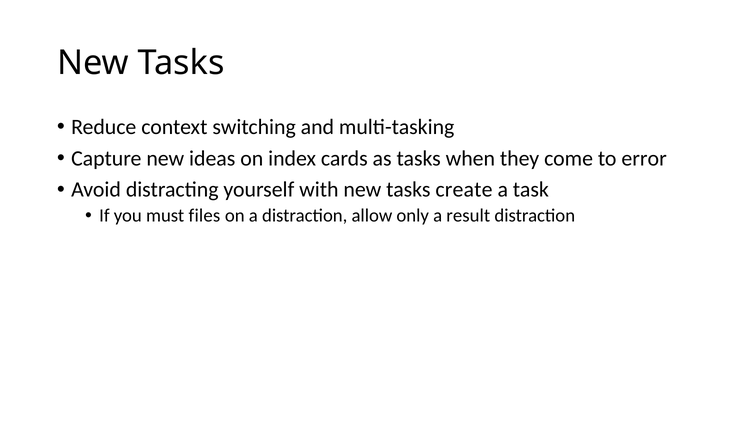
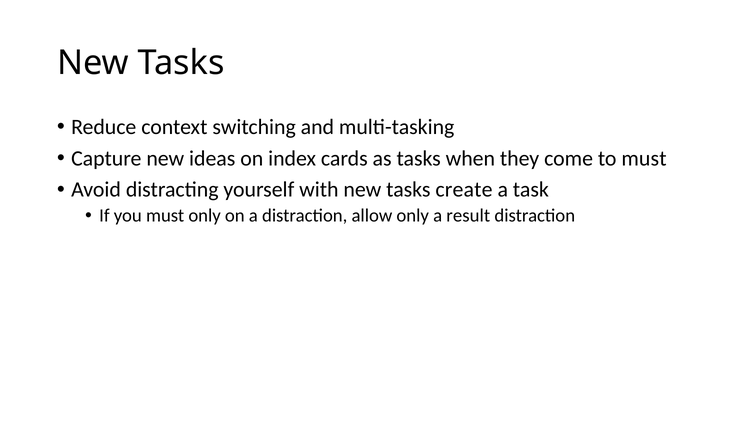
to error: error -> must (644, 158)
must files: files -> only (205, 215)
